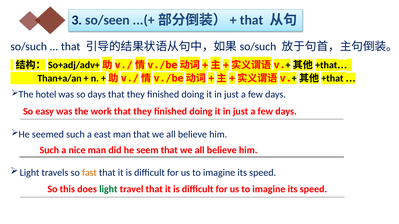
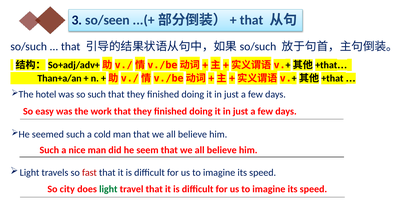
so days: days -> such (97, 95)
east: east -> cold (102, 134)
fast colour: orange -> red (89, 173)
this: this -> city (67, 189)
